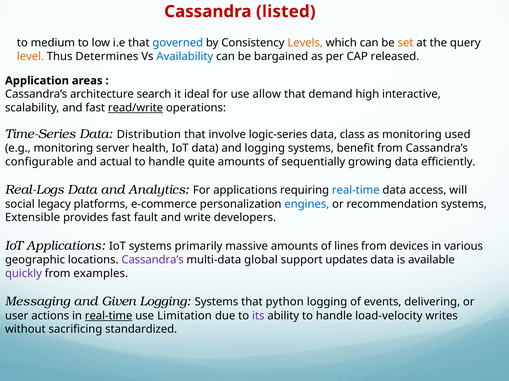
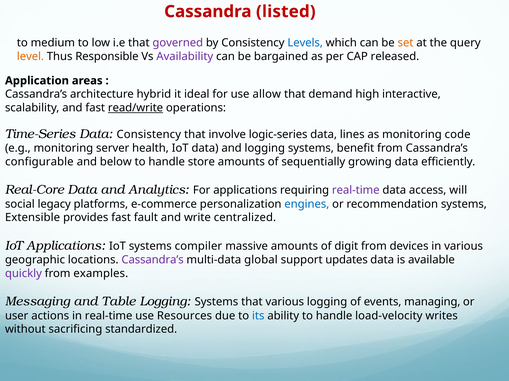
governed colour: blue -> purple (178, 43)
Levels colour: orange -> blue (305, 43)
Determines: Determines -> Responsible (107, 56)
Availability colour: blue -> purple (185, 56)
search: search -> hybrid (154, 94)
Data Distribution: Distribution -> Consistency (149, 135)
class: class -> lines (352, 135)
used: used -> code (458, 135)
actual: actual -> below (116, 162)
quite: quite -> store (201, 162)
Real-Logs: Real-Logs -> Real-Core (35, 190)
real-time colour: blue -> purple (356, 191)
developers: developers -> centralized (245, 218)
primarily: primarily -> compiler (198, 246)
lines: lines -> digit (346, 246)
Given: Given -> Table (119, 302)
that python: python -> various (285, 302)
delivering: delivering -> managing (432, 302)
real-time underline: present -> none (109, 316)
Limitation: Limitation -> Resources (185, 316)
its colour: purple -> blue (258, 316)
